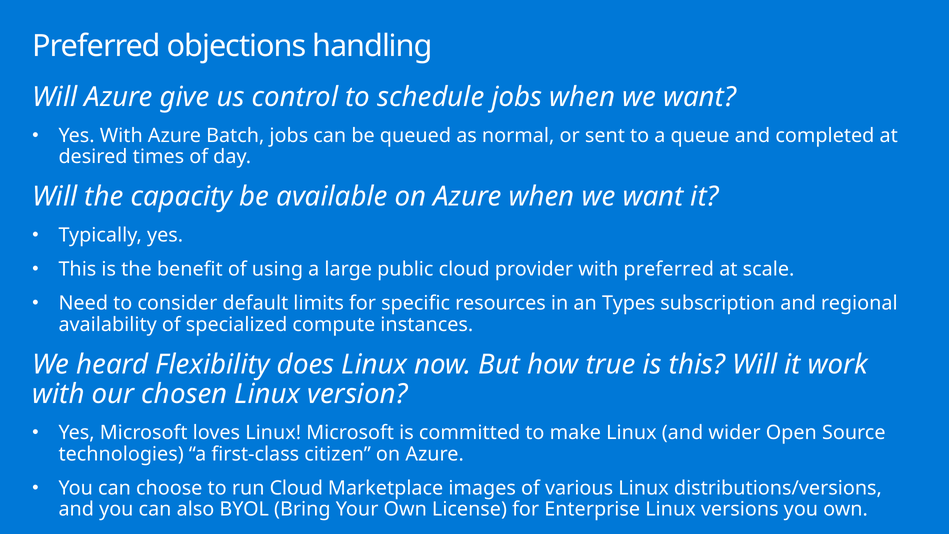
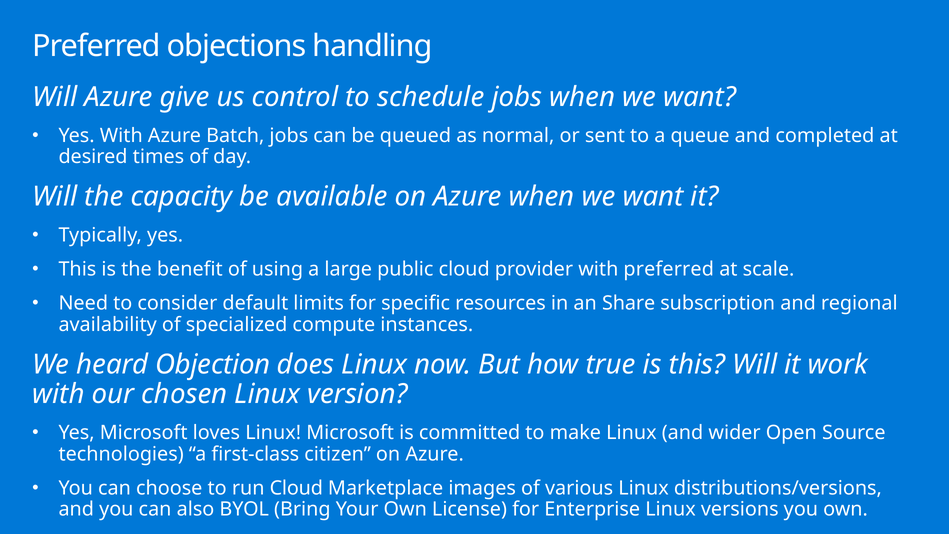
Types: Types -> Share (629, 303)
Flexibility: Flexibility -> Objection (213, 364)
